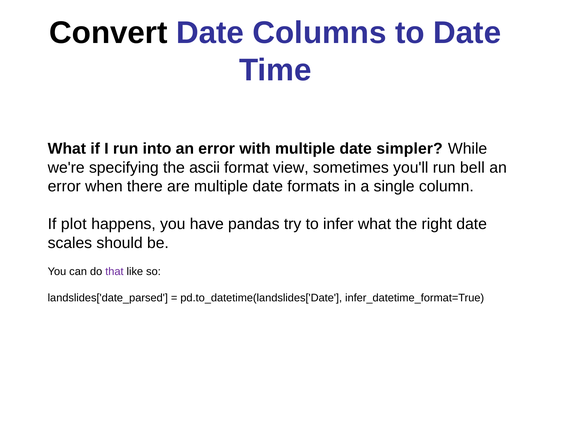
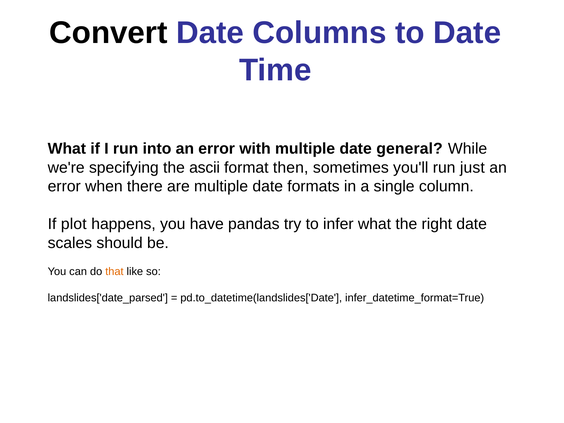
simpler: simpler -> general (410, 149)
view: view -> then (291, 168)
bell: bell -> just (472, 168)
that colour: purple -> orange (114, 272)
